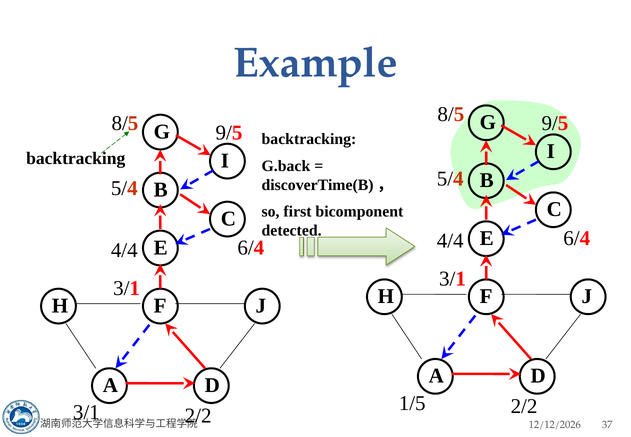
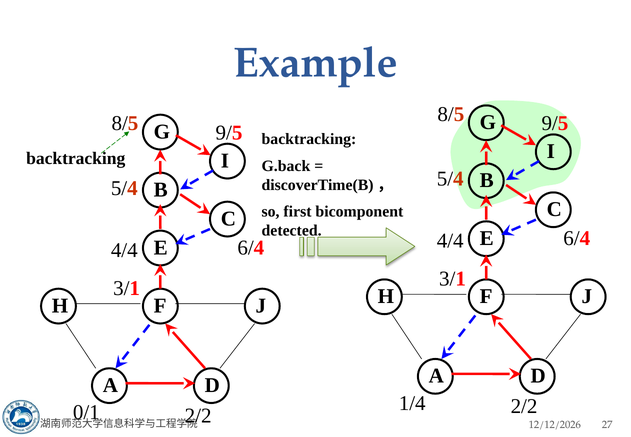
1/5: 1/5 -> 1/4 (412, 403)
3/1: 3/1 -> 0/1 (86, 412)
37: 37 -> 27 (607, 424)
